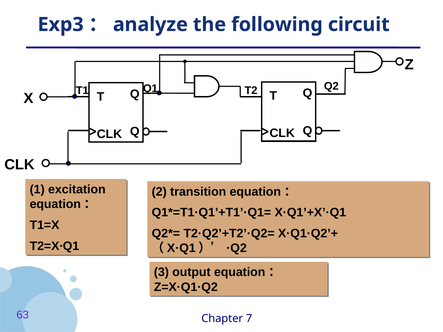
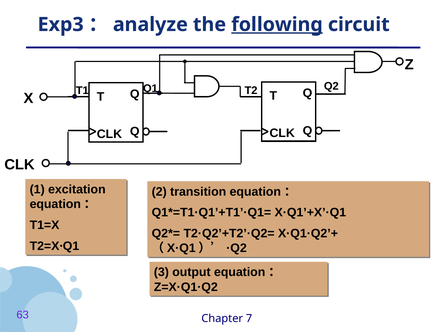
following underline: none -> present (277, 25)
